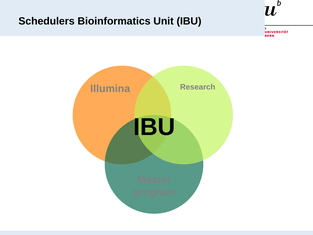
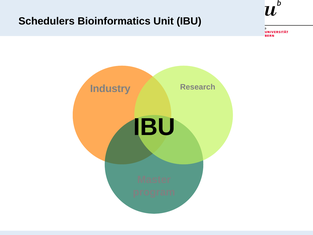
Illumina: Illumina -> Industry (110, 89)
